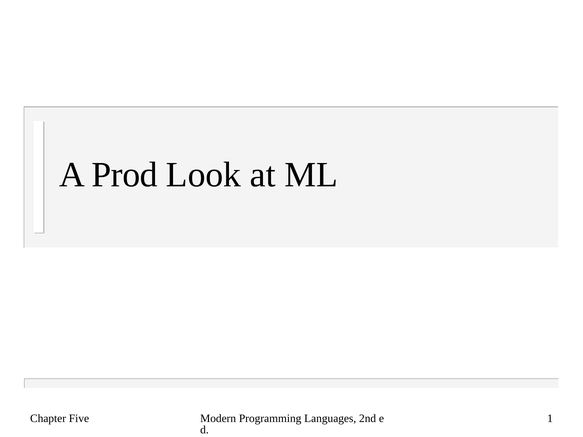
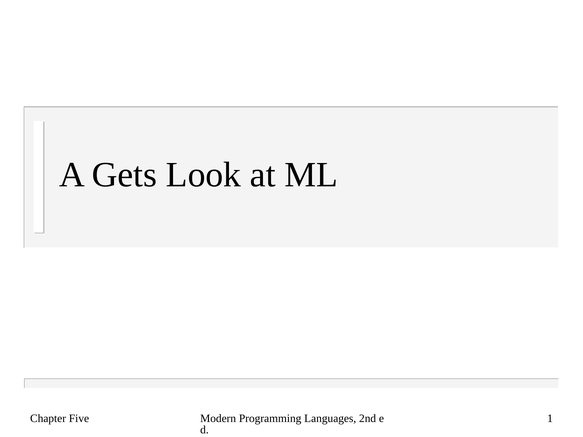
Prod: Prod -> Gets (124, 175)
